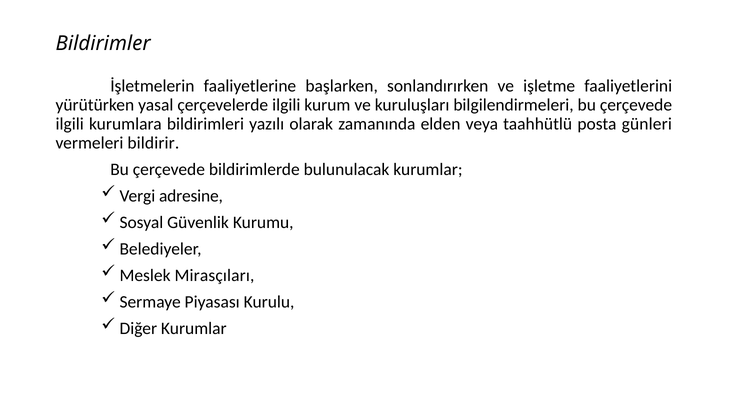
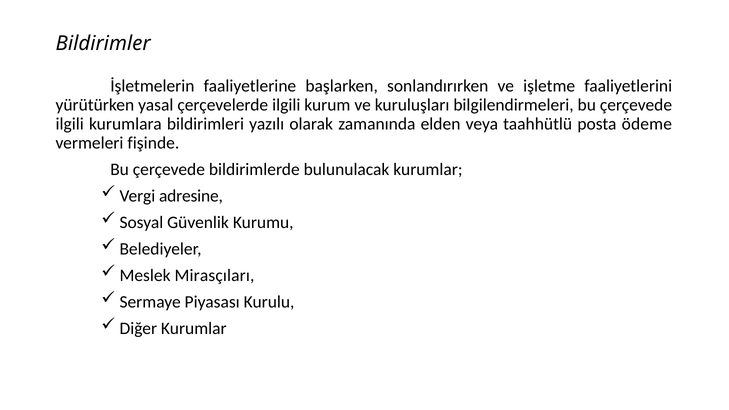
günleri: günleri -> ödeme (647, 124)
bildirir: bildirir -> fişinde (153, 143)
